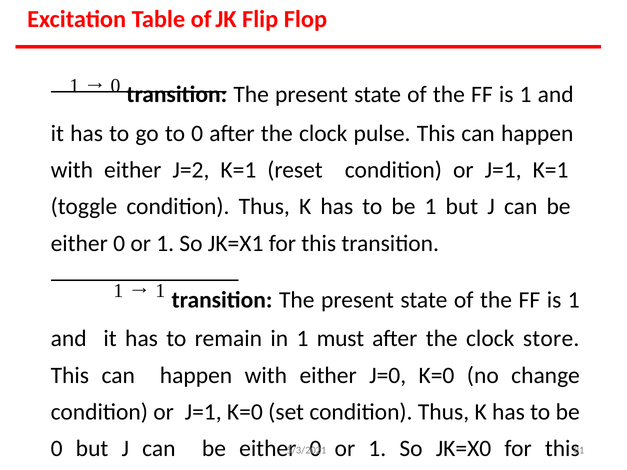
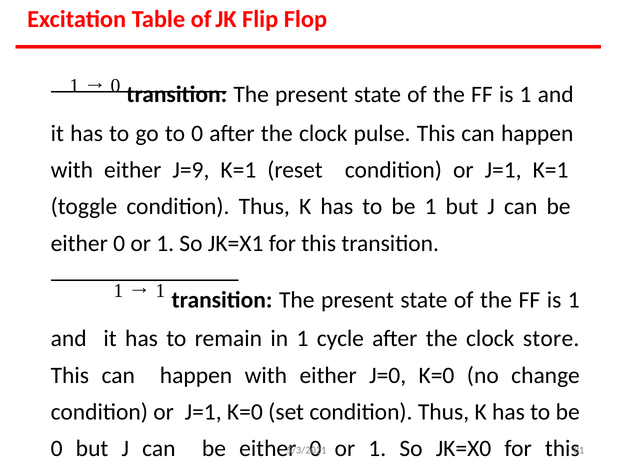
J=2: J=2 -> J=9 (191, 170)
must: must -> cycle (340, 339)
